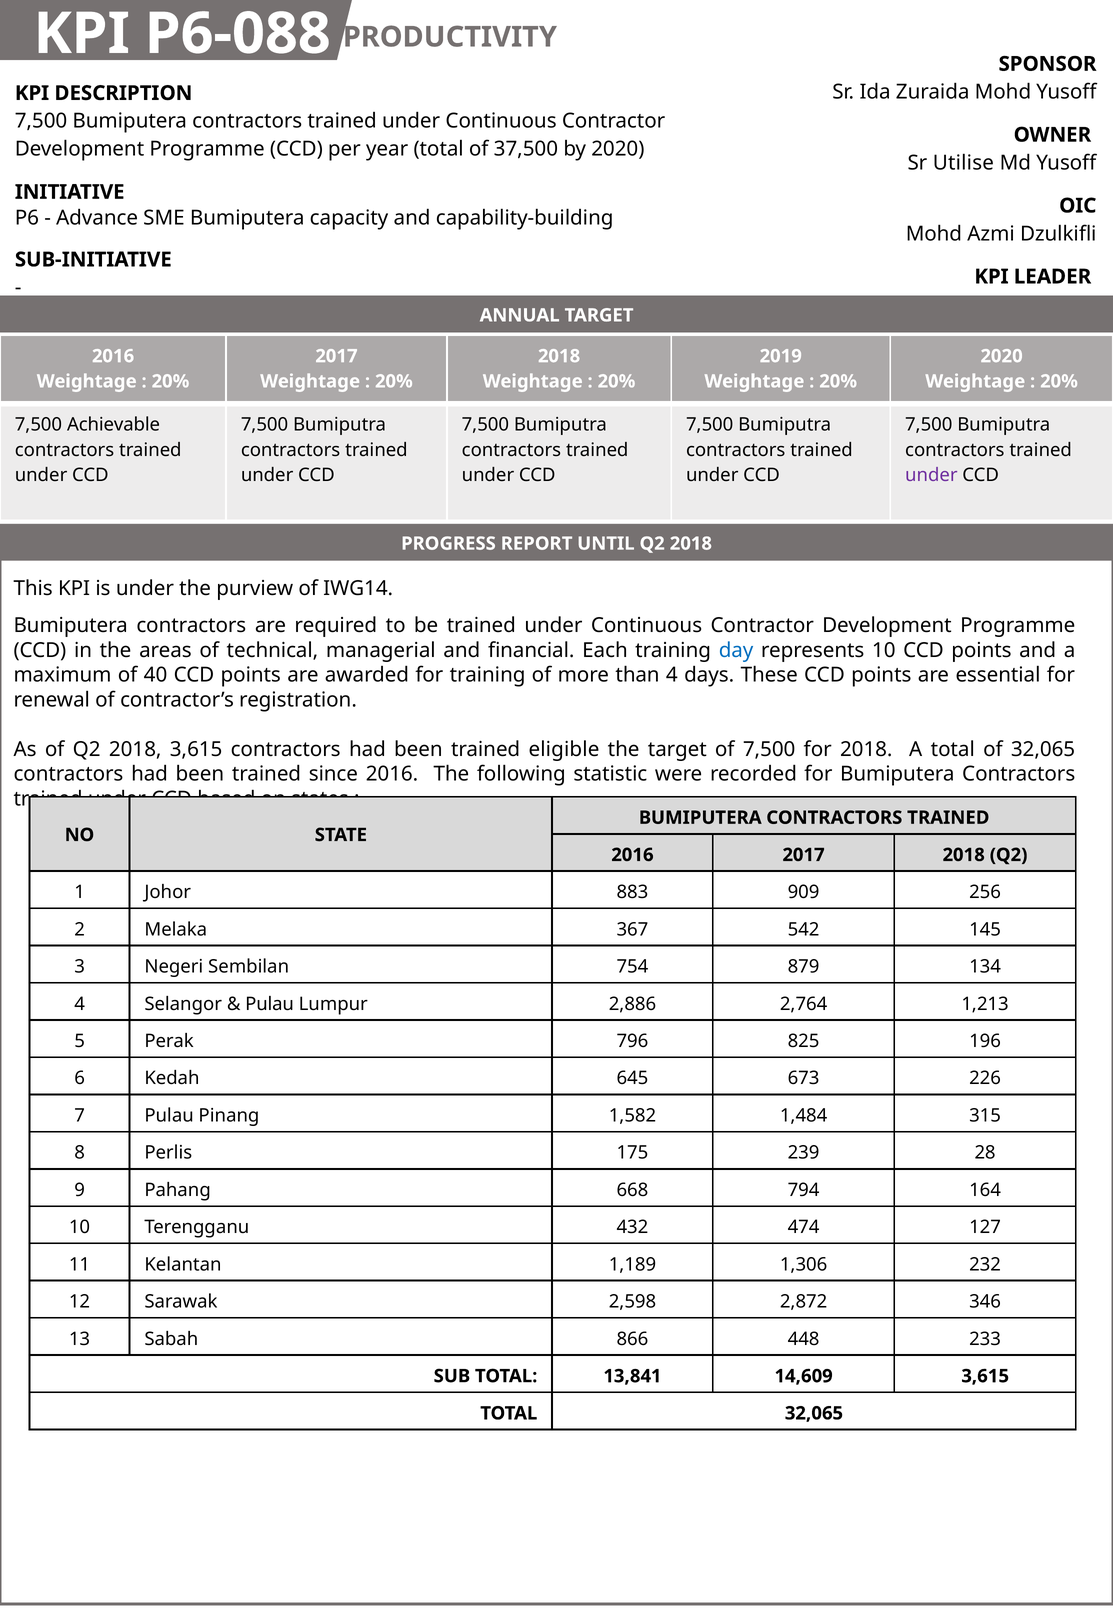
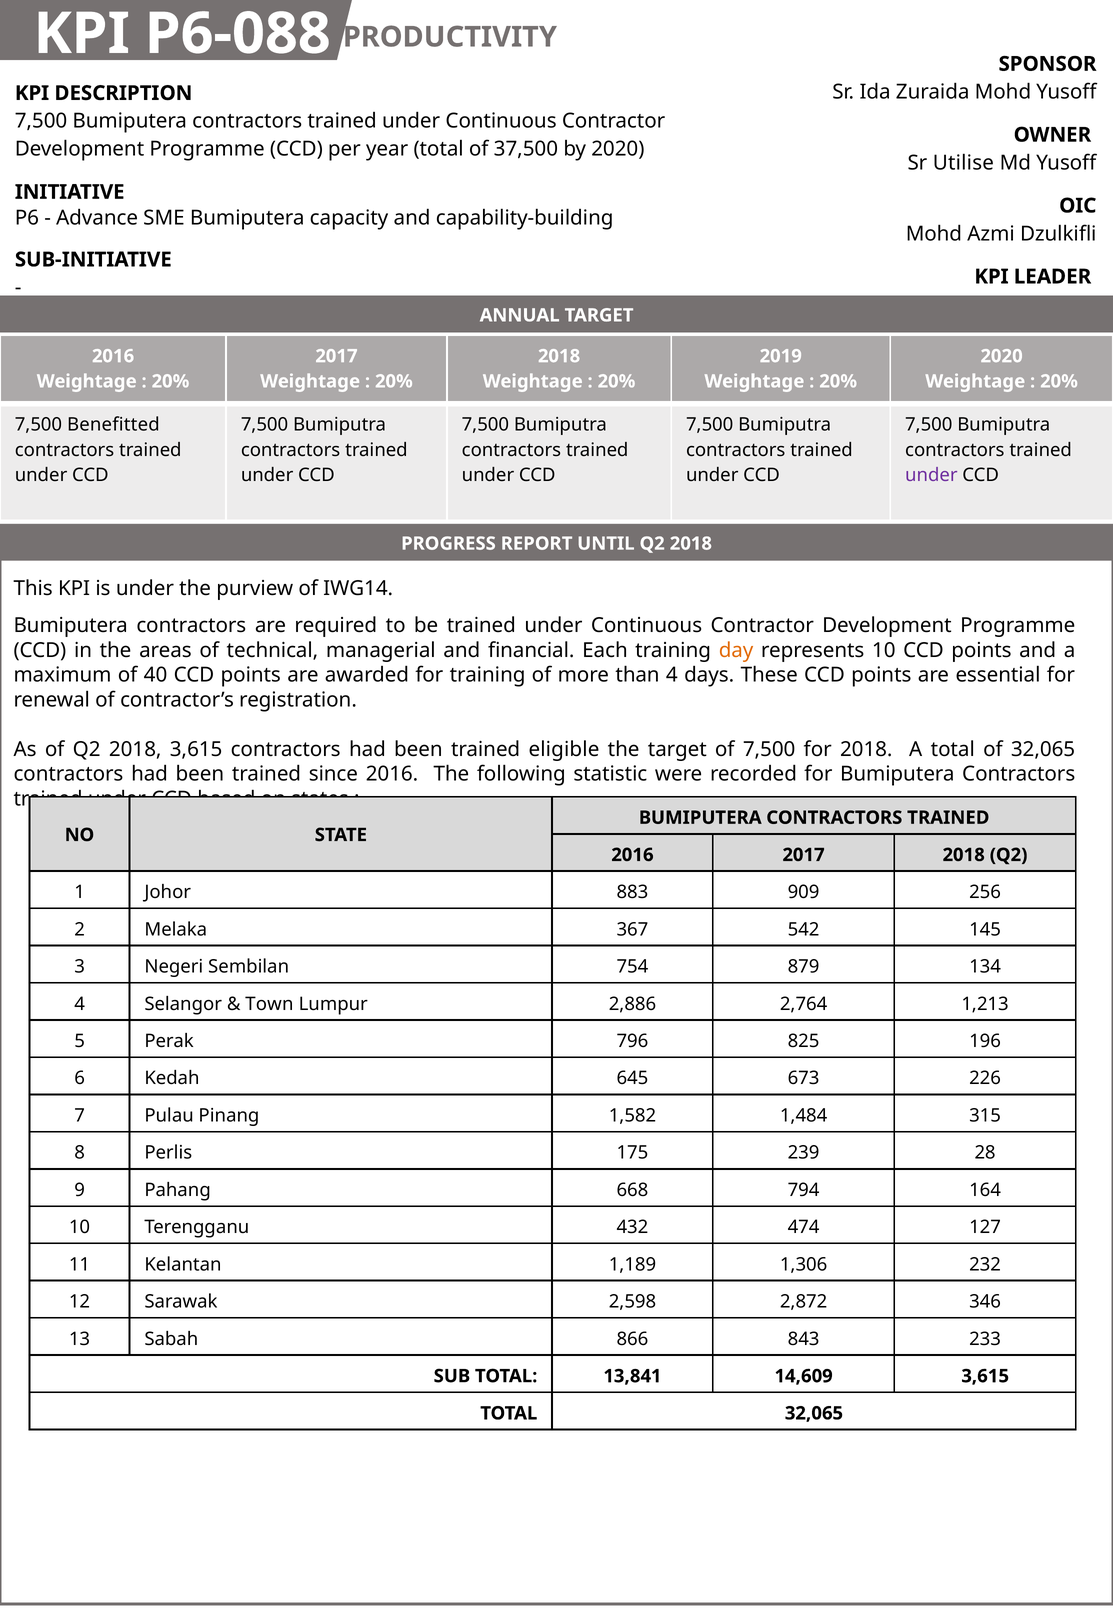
Achievable: Achievable -> Benefitted (113, 425)
day colour: blue -> orange (736, 650)
Pulau: Pulau -> Town (269, 1004)
448: 448 -> 843 (804, 1339)
